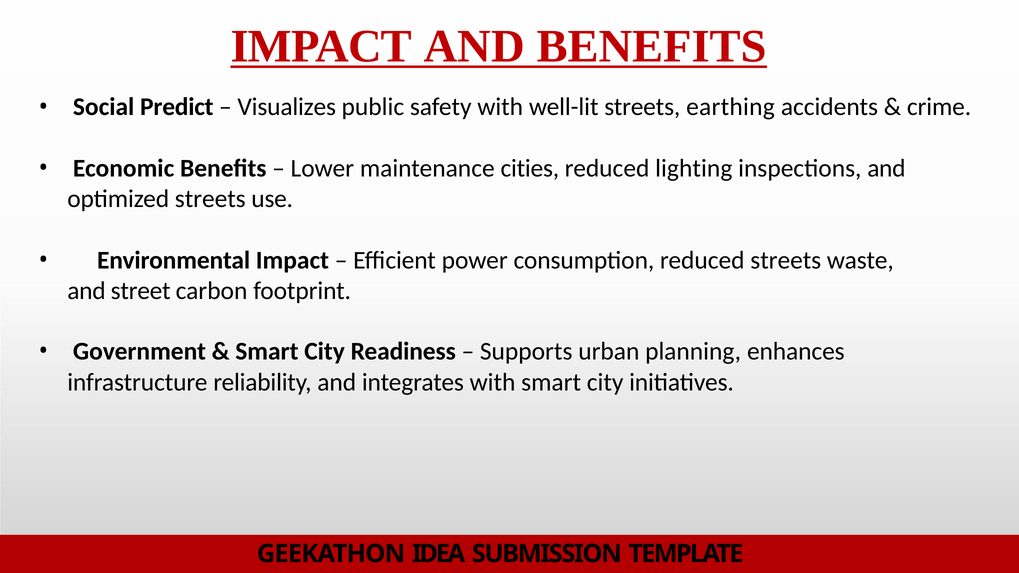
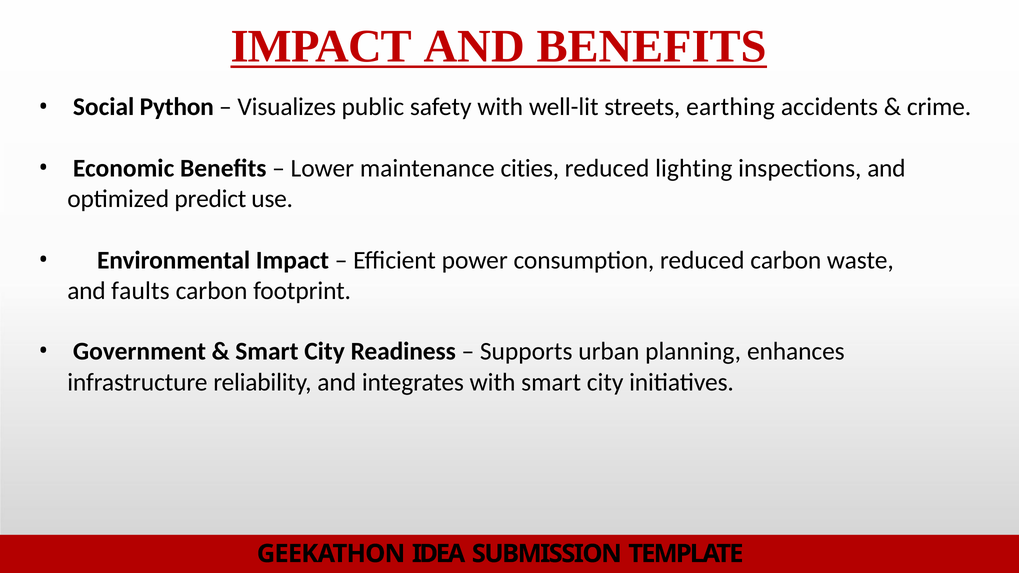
Predict: Predict -> Python (177, 107)
optimized streets: streets -> predict (210, 199)
reduced streets: streets -> carbon (786, 260)
street: street -> faults (140, 291)
